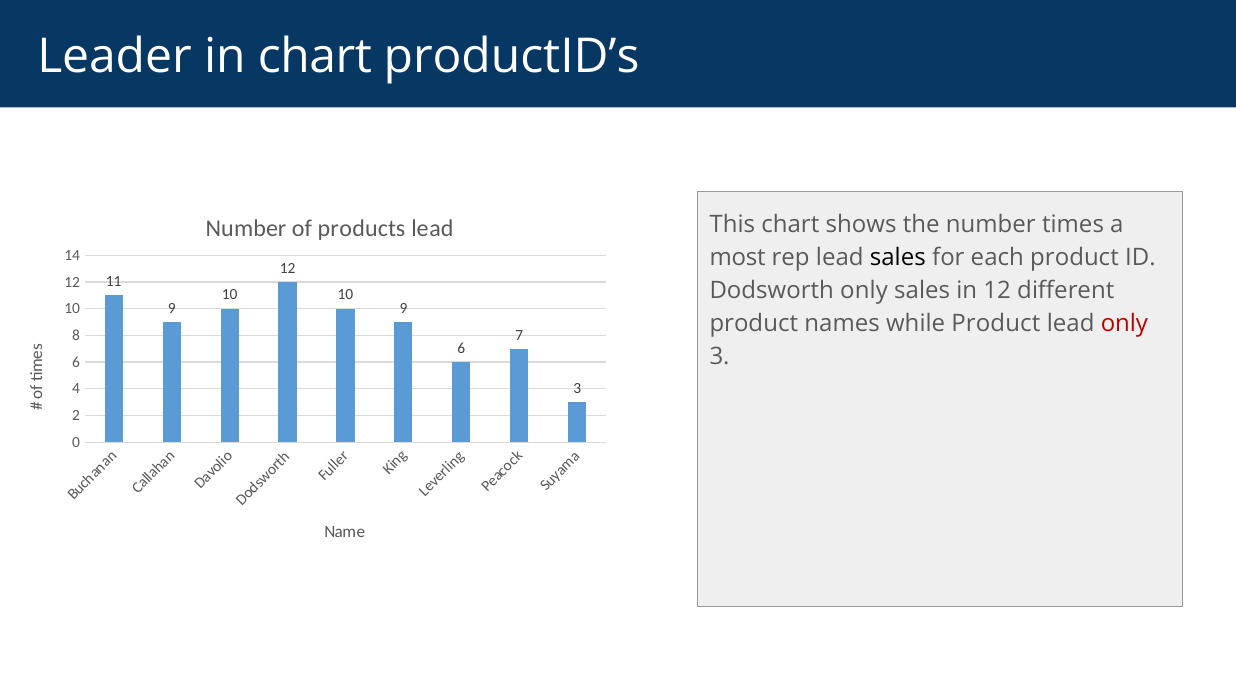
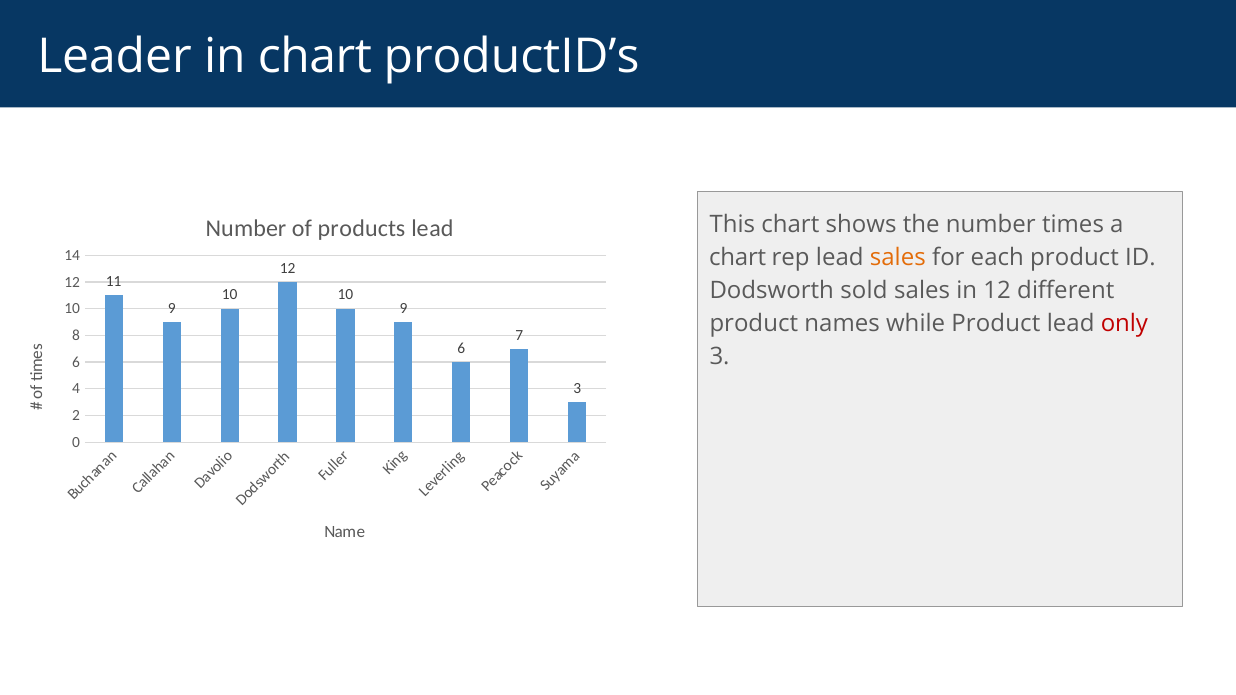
most: most -> chart (738, 258)
sales colour: black -> orange (898, 258)
Dodsworth only: only -> sold (864, 291)
